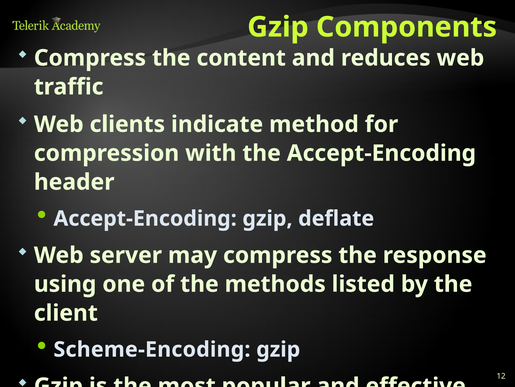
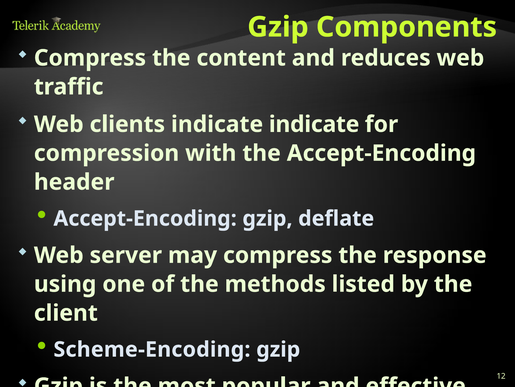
indicate method: method -> indicate (314, 124)
